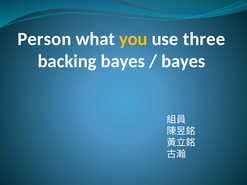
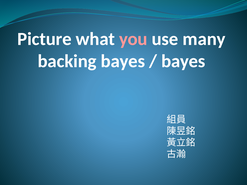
Person: Person -> Picture (44, 39)
you colour: yellow -> pink (133, 39)
three: three -> many (204, 39)
